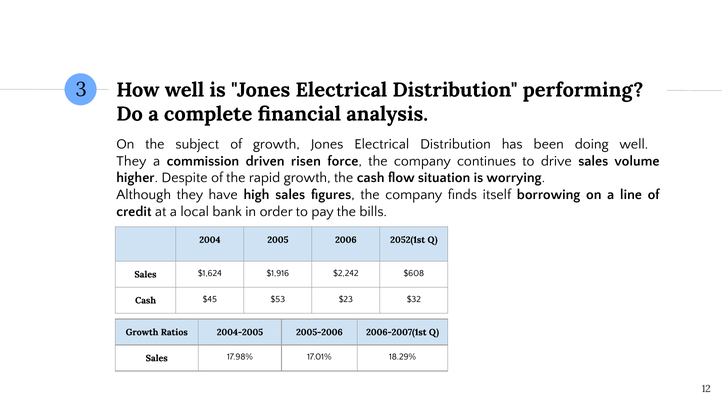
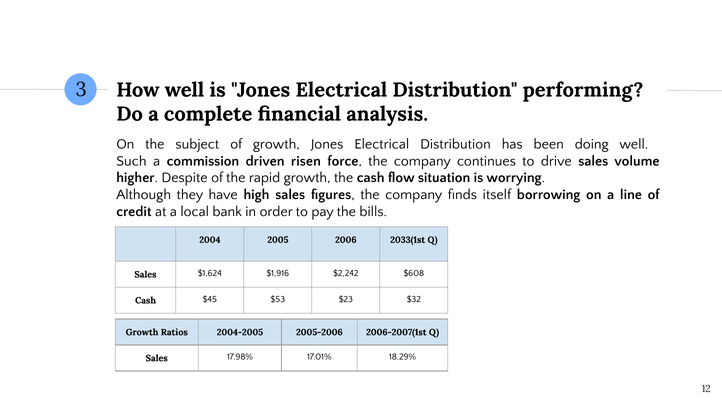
They: They -> Such (131, 161)
2052(1st: 2052(1st -> 2033(1st (408, 240)
